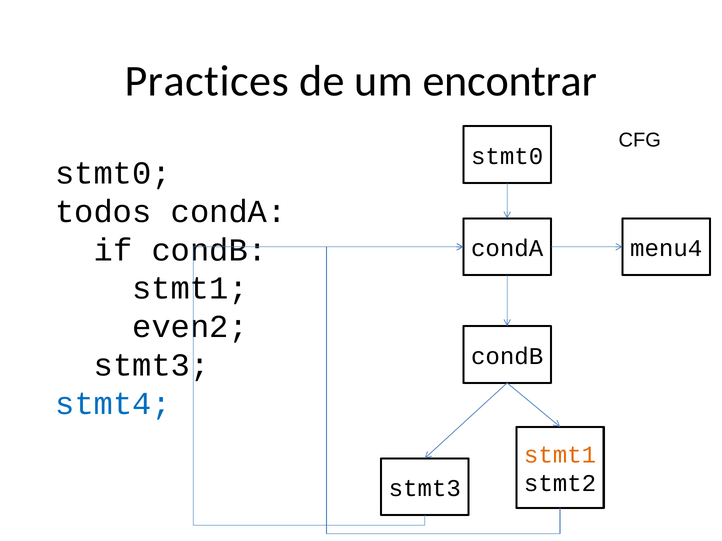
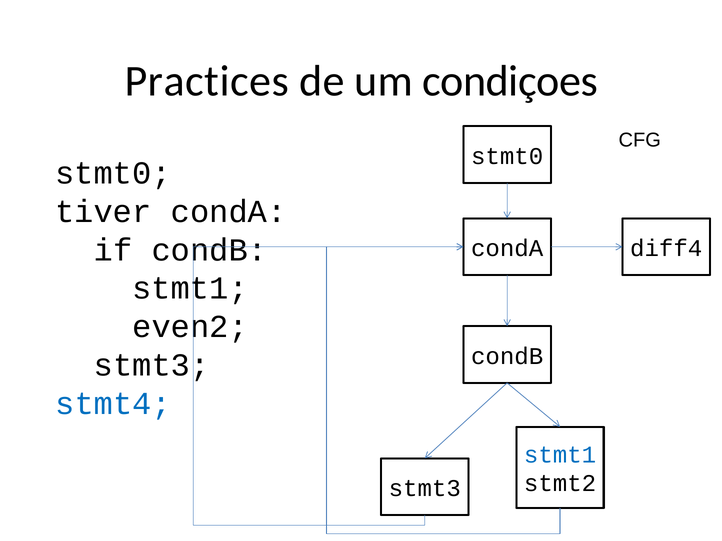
encontrar: encontrar -> condiçoes (510, 81)
todos: todos -> tiver (103, 212)
menu4: menu4 -> diff4 (666, 249)
stmt1 colour: orange -> blue (560, 455)
